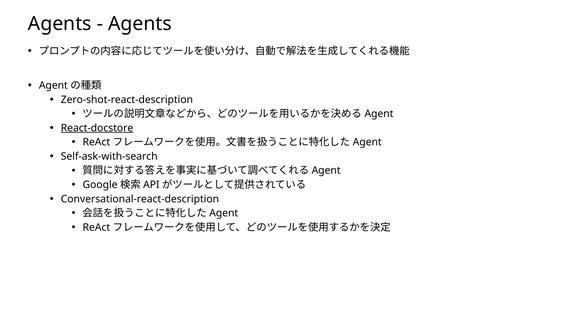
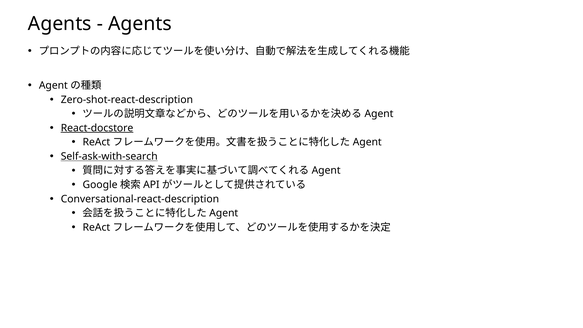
Self-ask-with-search underline: none -> present (109, 156)
